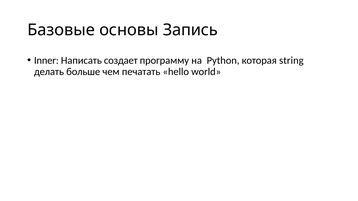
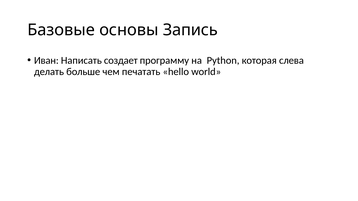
Inner: Inner -> Иван (46, 61)
string: string -> слева (291, 61)
